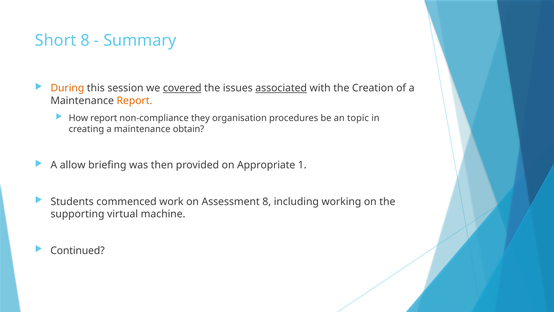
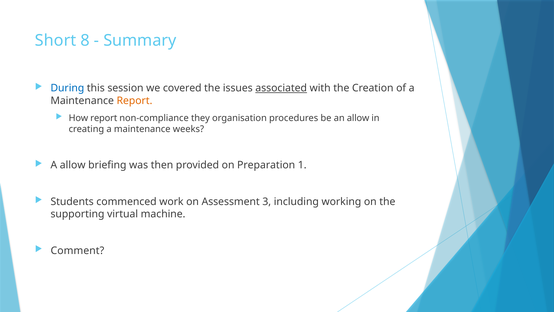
During colour: orange -> blue (67, 88)
covered underline: present -> none (182, 88)
an topic: topic -> allow (358, 118)
obtain: obtain -> weeks (188, 129)
Appropriate: Appropriate -> Preparation (266, 165)
Assessment 8: 8 -> 3 (267, 201)
Continued: Continued -> Comment (77, 250)
